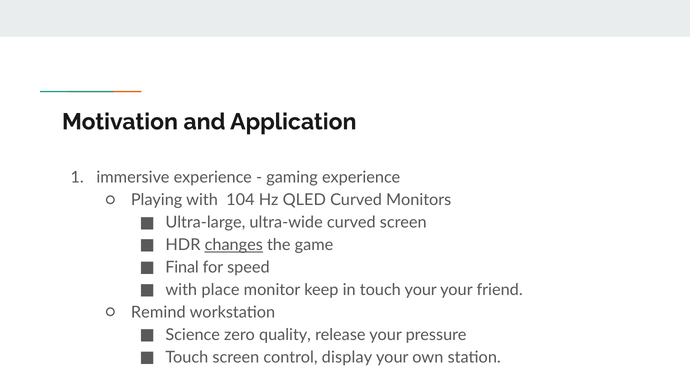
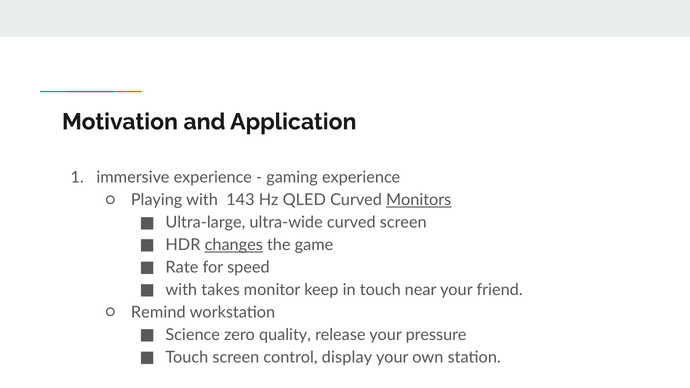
104: 104 -> 143 (240, 200)
Monitors underline: none -> present (419, 200)
Final: Final -> Rate (182, 267)
place: place -> takes (221, 290)
touch your: your -> near (421, 290)
